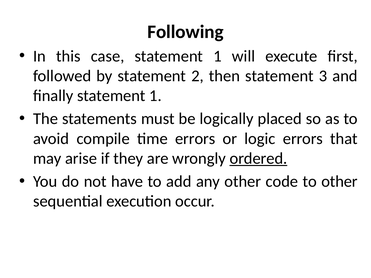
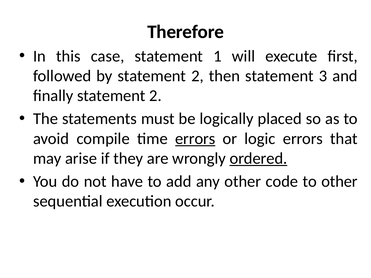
Following: Following -> Therefore (186, 32)
finally statement 1: 1 -> 2 (155, 96)
errors underline: none -> present (195, 139)
